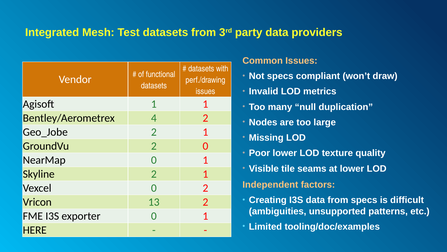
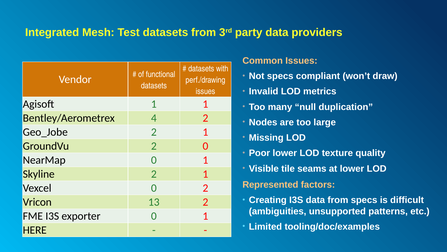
Independent: Independent -> Represented (270, 184)
